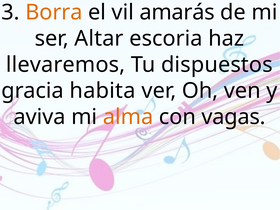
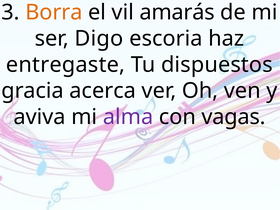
Altar: Altar -> Digo (99, 39)
llevaremos: llevaremos -> entregaste (66, 65)
habita: habita -> acerca (103, 91)
alma colour: orange -> purple (128, 117)
